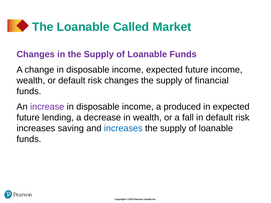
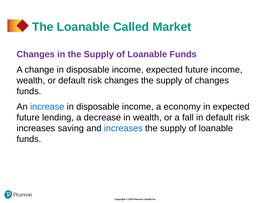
of financial: financial -> changes (212, 81)
increase colour: purple -> blue (47, 107)
produced: produced -> economy (182, 107)
